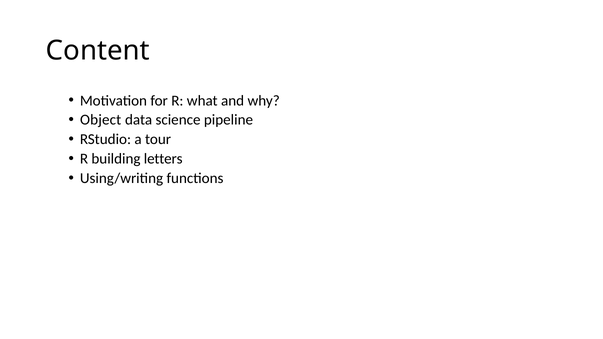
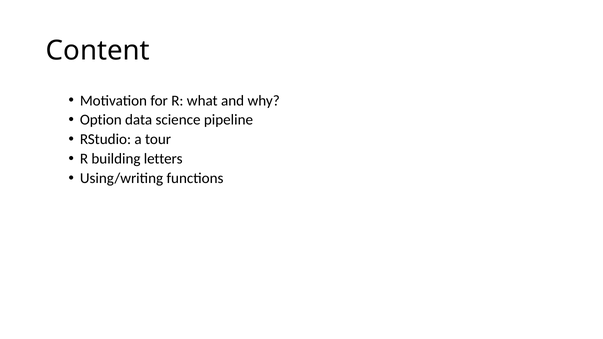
Object: Object -> Option (101, 120)
